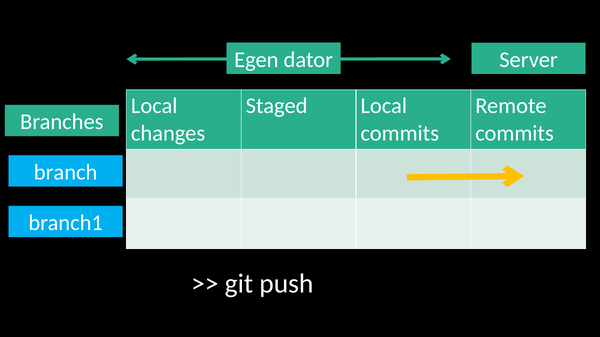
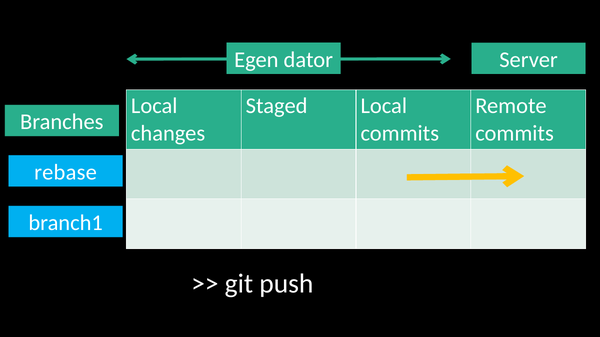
branch: branch -> rebase (66, 173)
